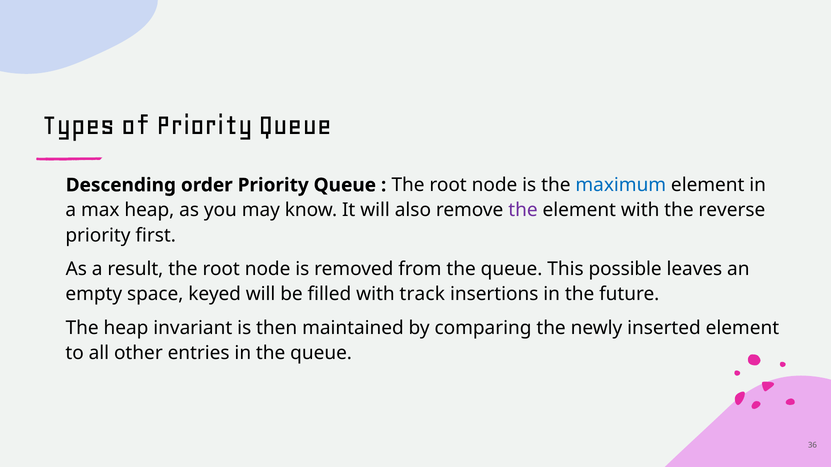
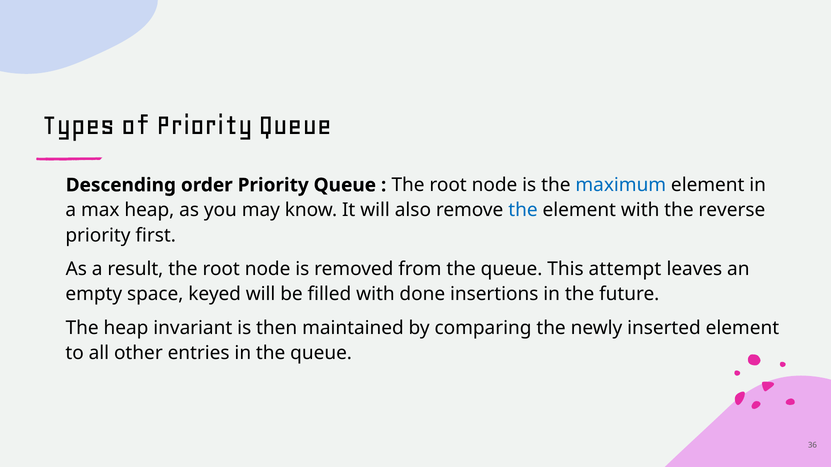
the colour: purple -> blue (523, 210)
possible: possible -> attempt (625, 269)
track: track -> done (422, 294)
